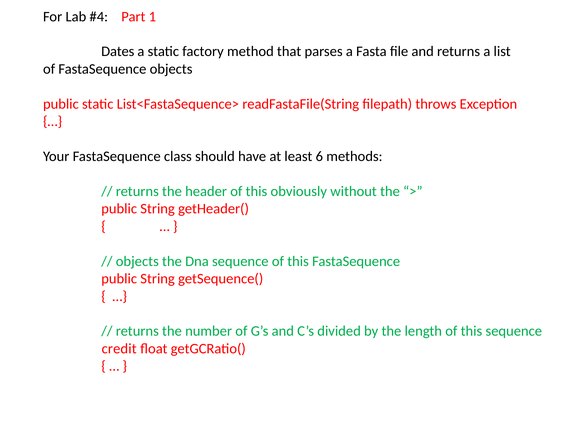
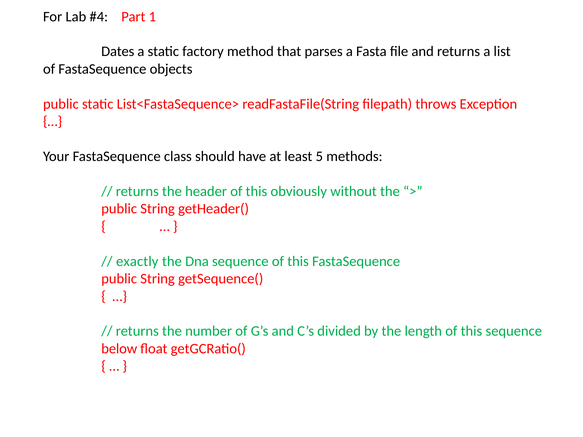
6: 6 -> 5 (319, 156)
objects: objects -> exactly (137, 261)
credit: credit -> below (119, 349)
